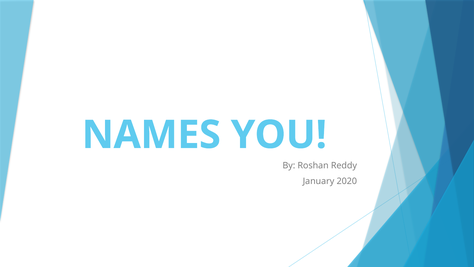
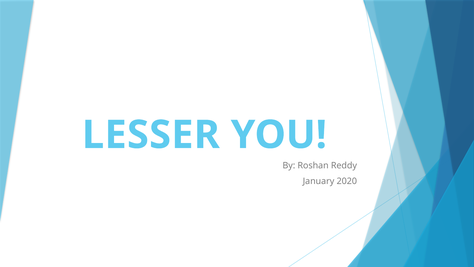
NAMES: NAMES -> LESSER (151, 135)
